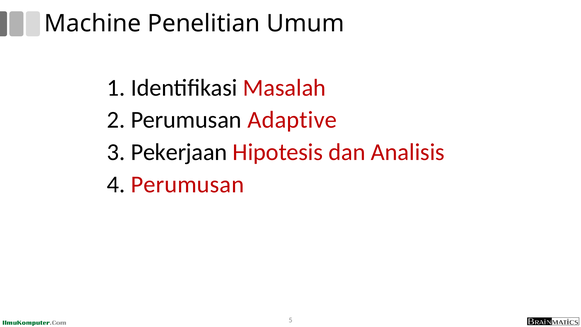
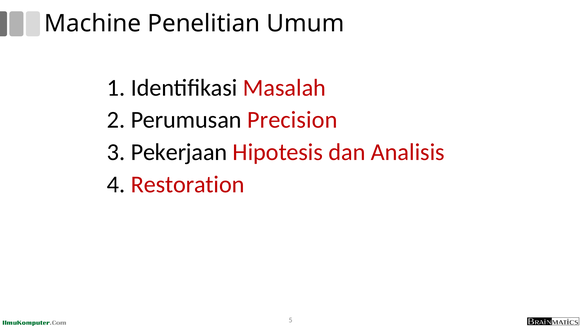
Adaptive: Adaptive -> Precision (292, 120)
4 Perumusan: Perumusan -> Restoration (188, 184)
